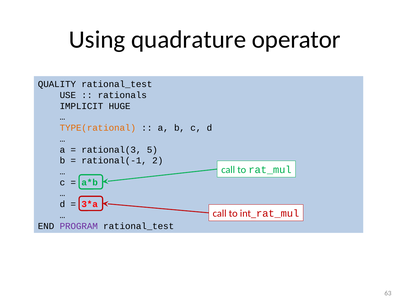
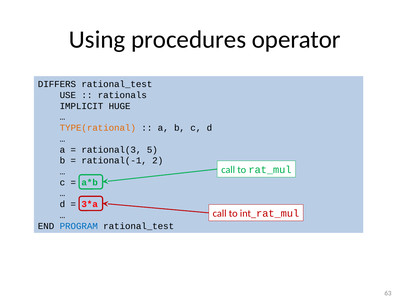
quadrature: quadrature -> procedures (189, 40)
QUALITY: QUALITY -> DIFFERS (57, 84)
PROGRAM colour: purple -> blue (79, 226)
